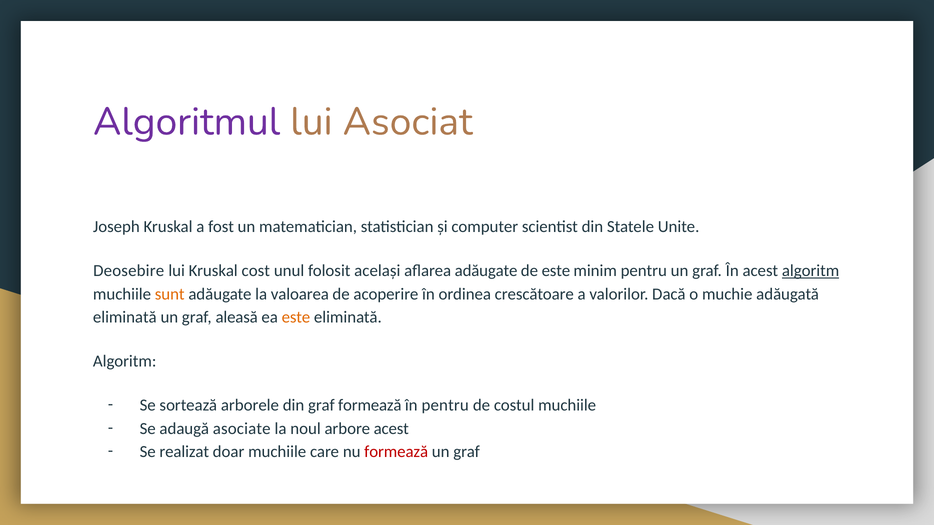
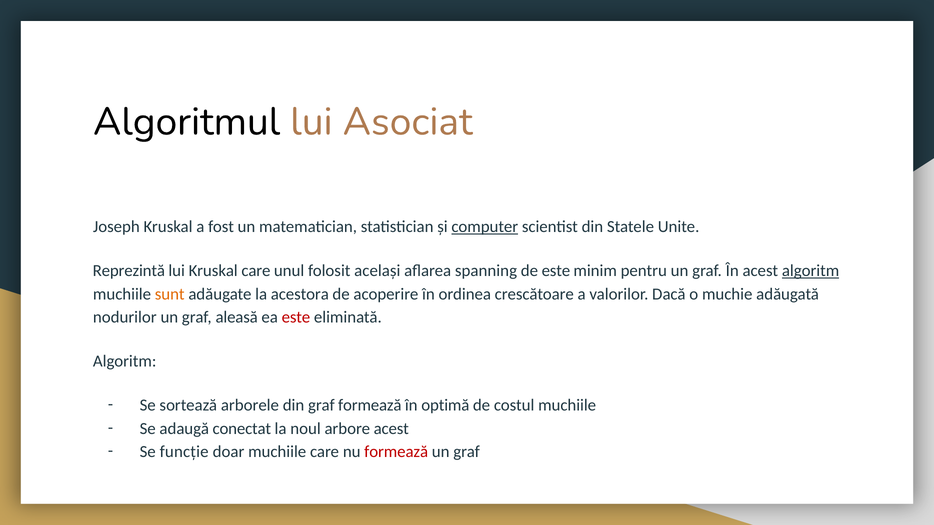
Algoritmul colour: purple -> black (187, 122)
computer underline: none -> present (485, 227)
Deosebire: Deosebire -> Reprezintă (129, 271)
Kruskal cost: cost -> care (256, 271)
aflarea adăugate: adăugate -> spanning (486, 271)
valoarea: valoarea -> acestora (300, 294)
eliminată: eliminată -> nodurilor (125, 318)
este colour: orange -> red (296, 318)
în pentru: pentru -> optimă (445, 406)
asociate: asociate -> conectat (242, 429)
realizat: realizat -> funcție (184, 452)
